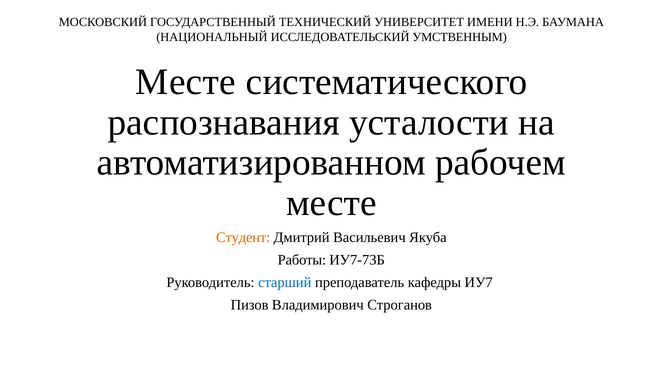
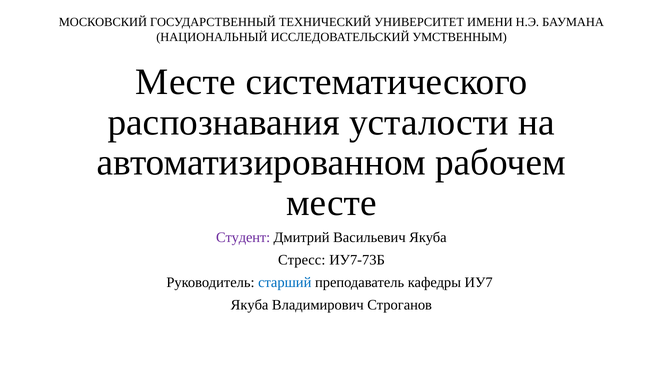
Студент colour: orange -> purple (243, 237)
Работы: Работы -> Стресс (302, 260)
Пизов: Пизов -> Якуба (250, 305)
